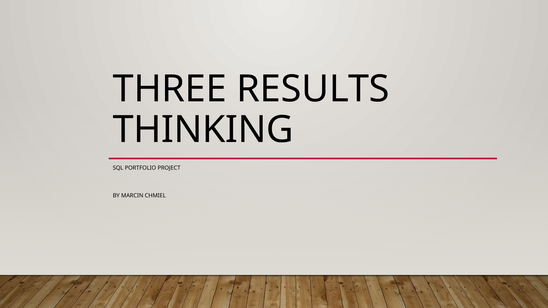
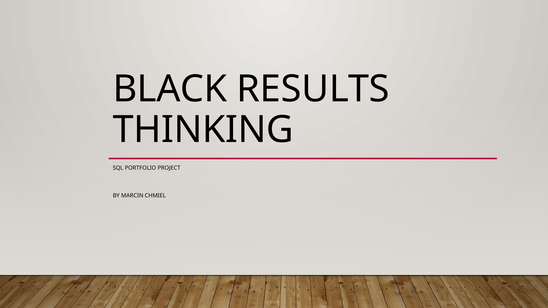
THREE: THREE -> BLACK (170, 89)
